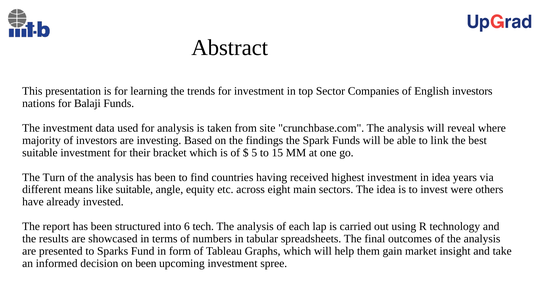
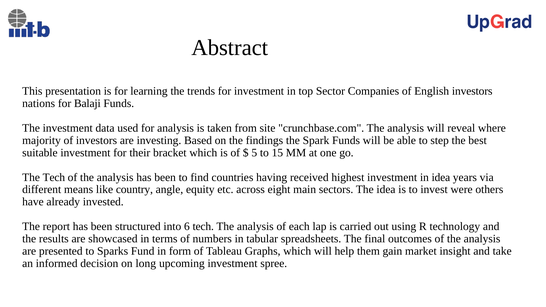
link: link -> step (440, 140)
The Turn: Turn -> Tech (54, 177)
like suitable: suitable -> country (134, 190)
on been: been -> long (146, 263)
